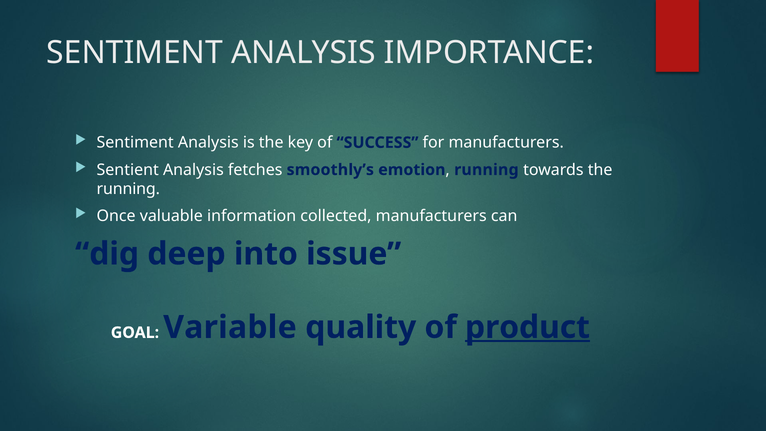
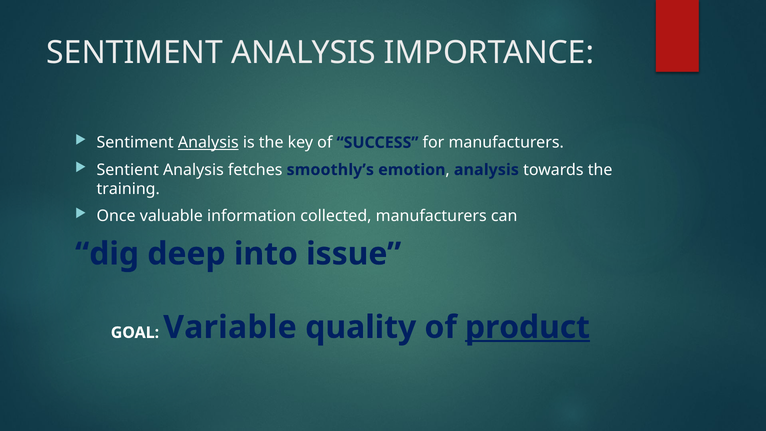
Analysis underline: none -> present (208, 143)
running: running -> analysis (486, 170)
running: running -> training (128, 189)
